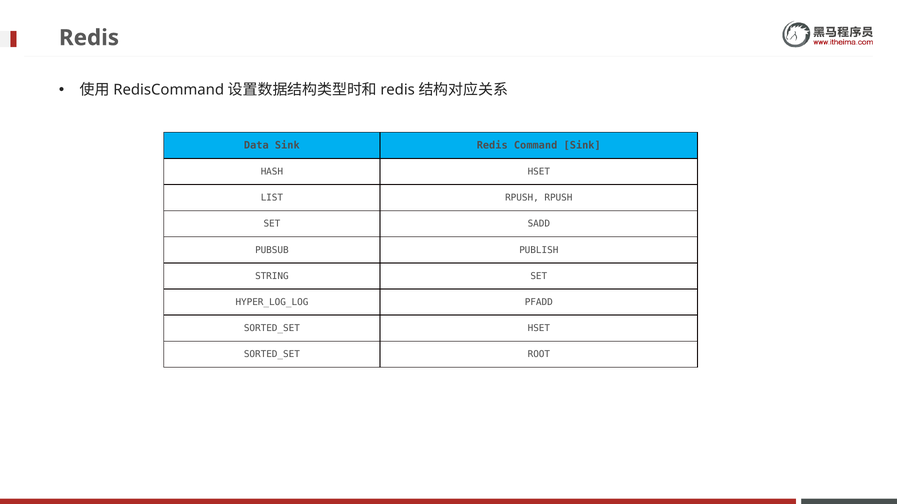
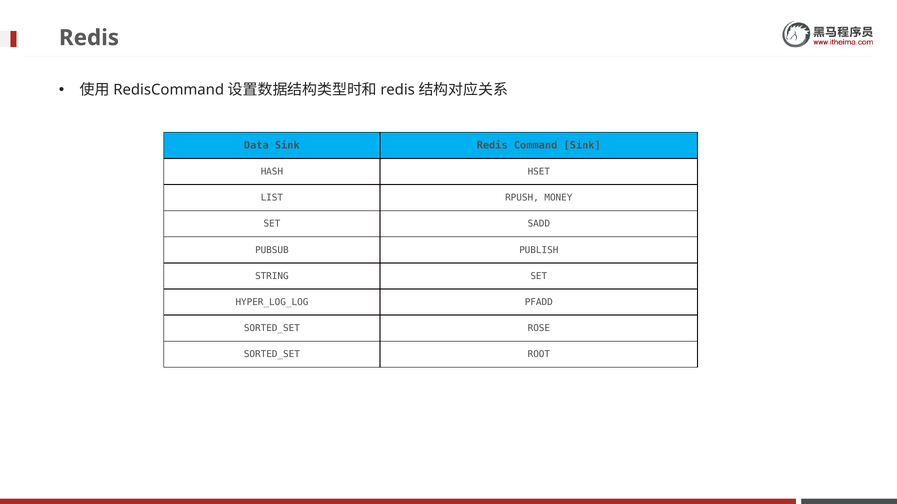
RPUSH RPUSH: RPUSH -> MONEY (558, 198)
HSET: HSET -> ROSE (539, 329)
